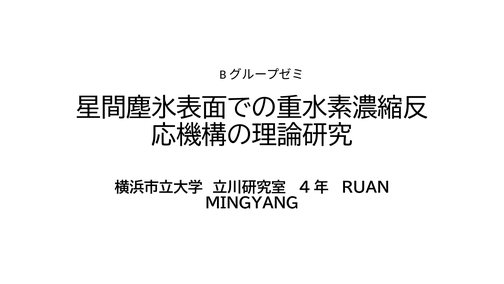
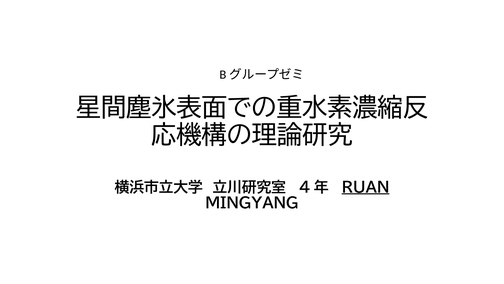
RUAN underline: none -> present (366, 187)
